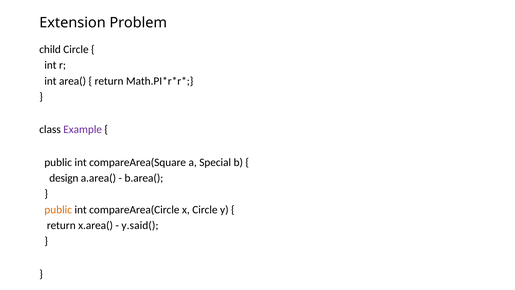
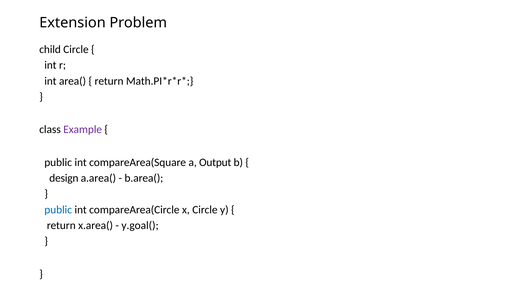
Special: Special -> Output (215, 162)
public colour: orange -> blue (58, 209)
y.said(: y.said( -> y.goal( (140, 225)
